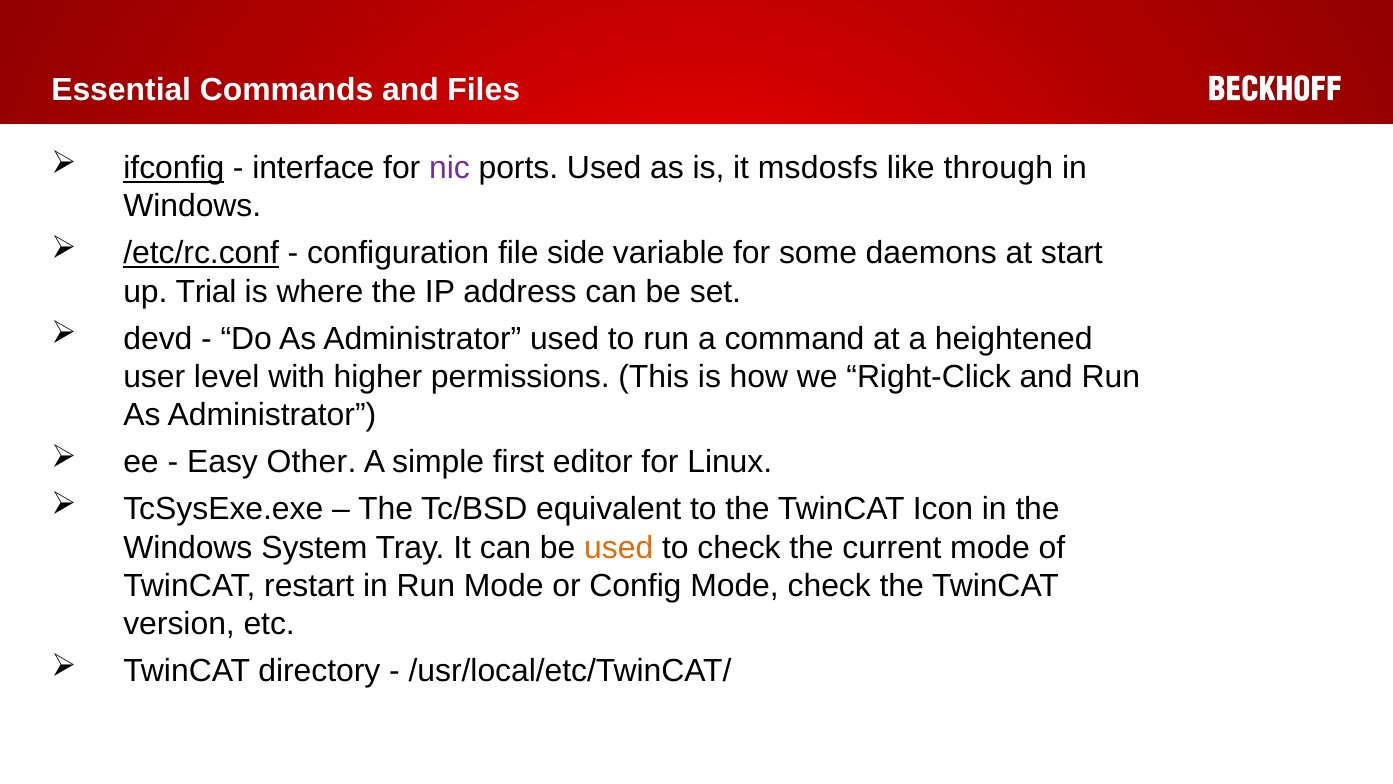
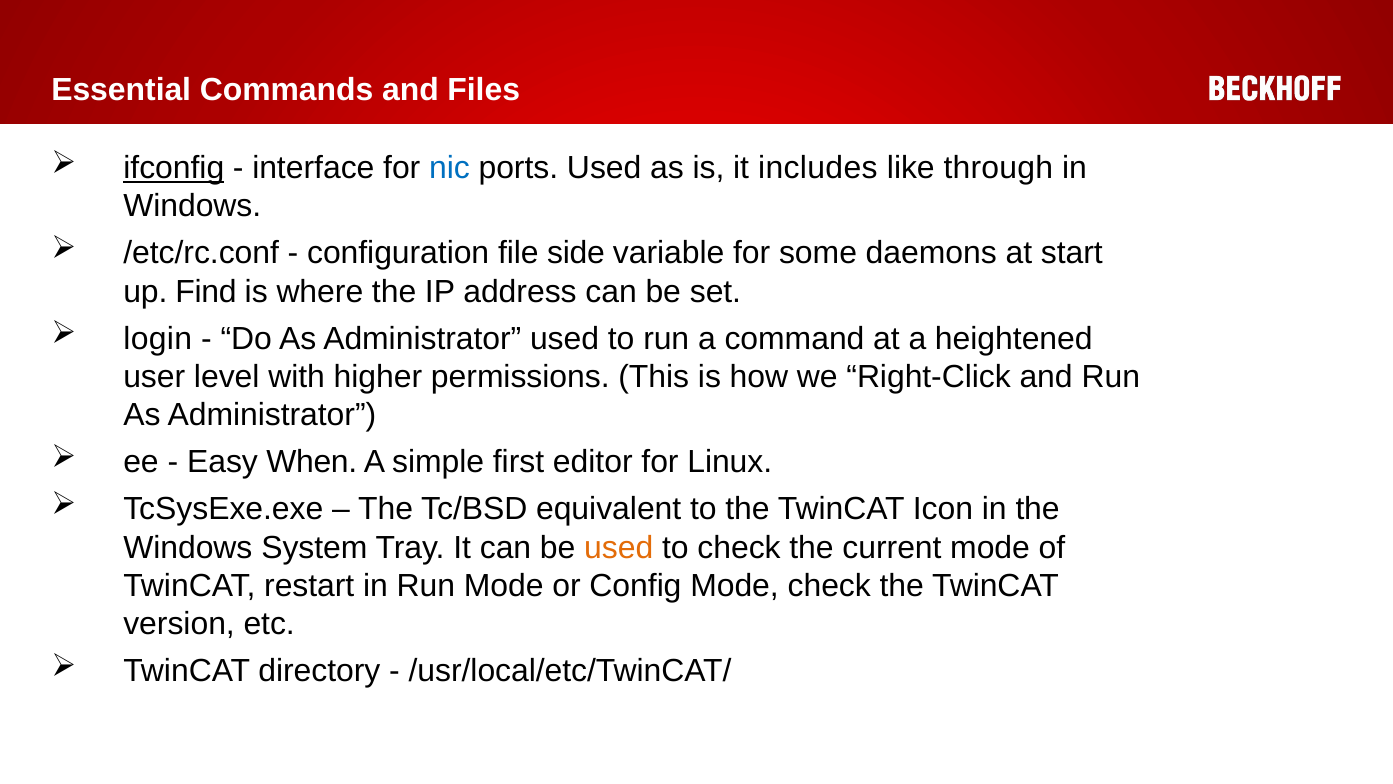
nic colour: purple -> blue (449, 168)
msdosfs: msdosfs -> includes (818, 168)
/etc/rc.conf underline: present -> none (201, 253)
Trial: Trial -> Find (206, 291)
devd: devd -> login (158, 338)
Other: Other -> When (312, 462)
